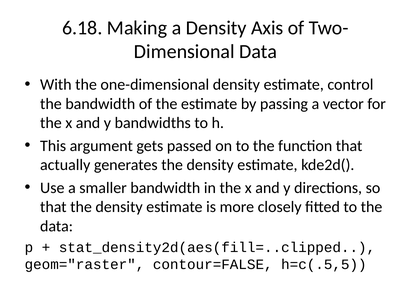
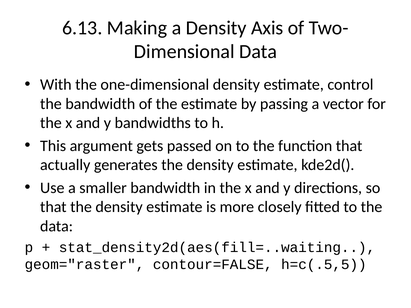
6.18: 6.18 -> 6.13 (82, 28)
stat_density2d(aes(fill=..clipped: stat_density2d(aes(fill=..clipped -> stat_density2d(aes(fill=..waiting (217, 248)
